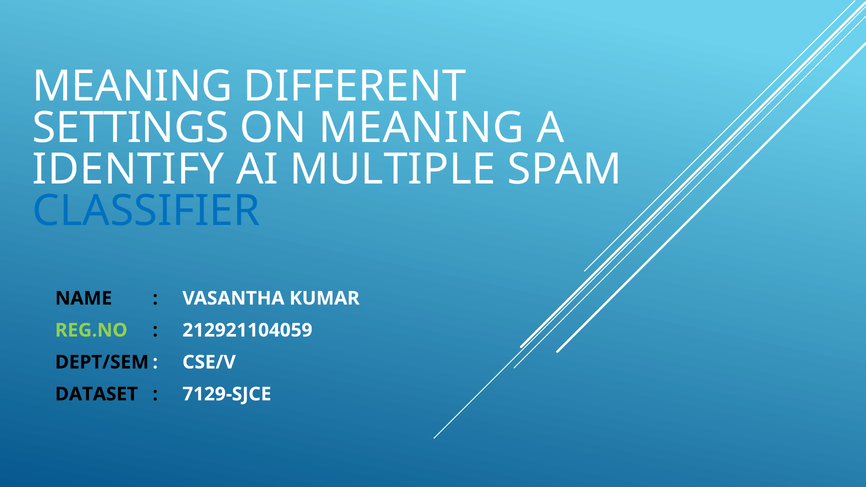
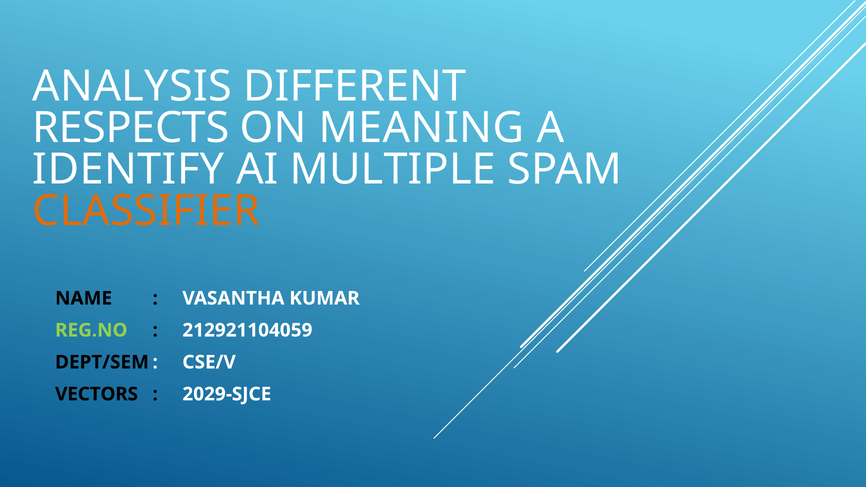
MEANING: MEANING -> ANALYSIS (132, 86)
SETTINGS: SETTINGS -> RESPECTS (131, 128)
CLASSIFIER colour: blue -> orange (146, 211)
DATASET: DATASET -> VECTORS (97, 394)
7129-SJCE: 7129-SJCE -> 2029-SJCE (227, 394)
